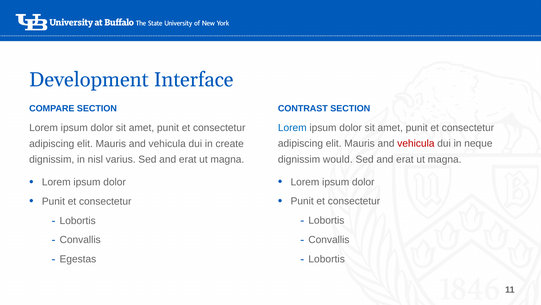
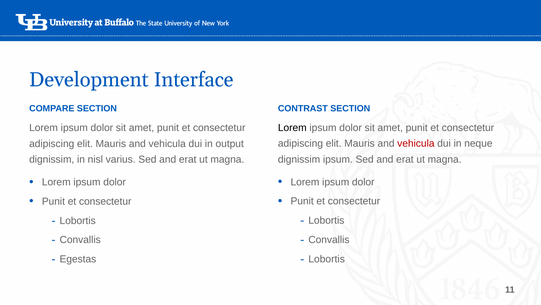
Lorem colour: blue -> black (292, 127)
create: create -> output (230, 143)
dignissim would: would -> ipsum (338, 159)
